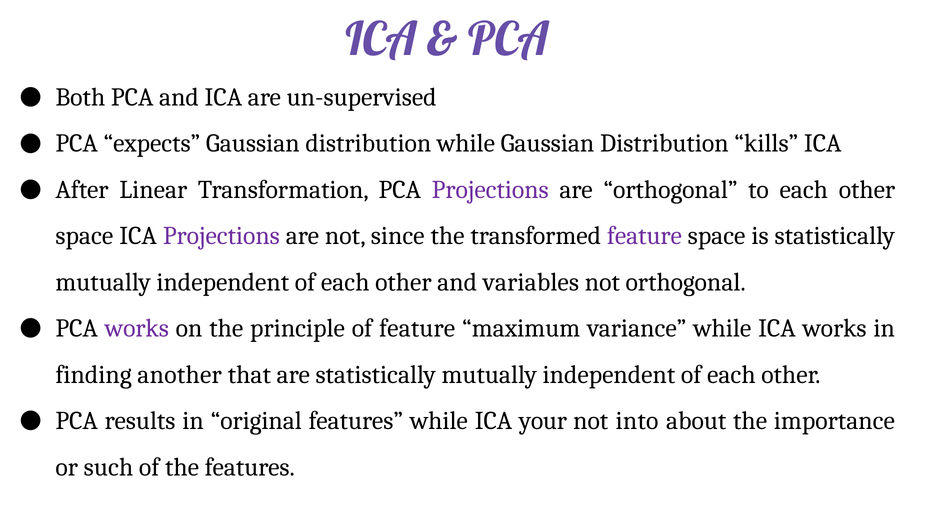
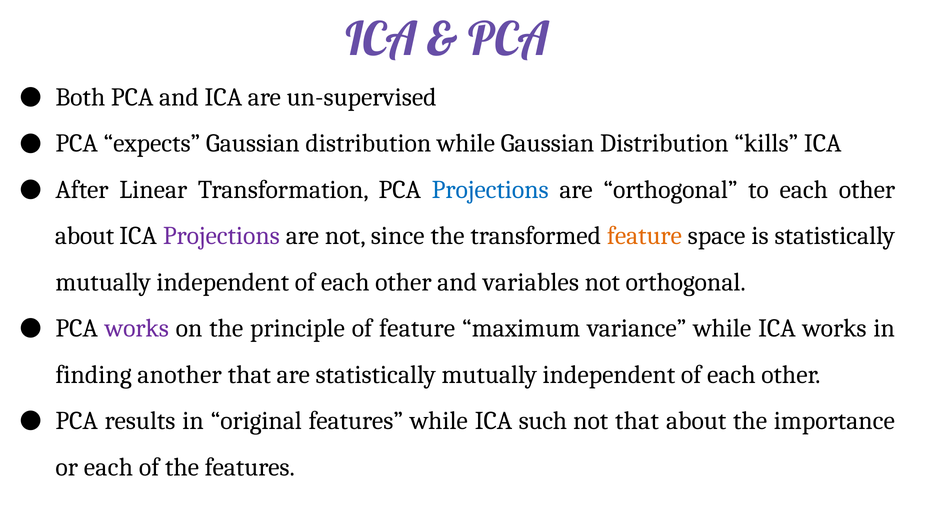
Projections colour: purple -> blue (490, 190)
space: space -> about (85, 236)
feature colour: purple -> orange (644, 236)
your: your -> such (543, 421)
not into: into -> that (637, 421)
or such: such -> each (108, 467)
